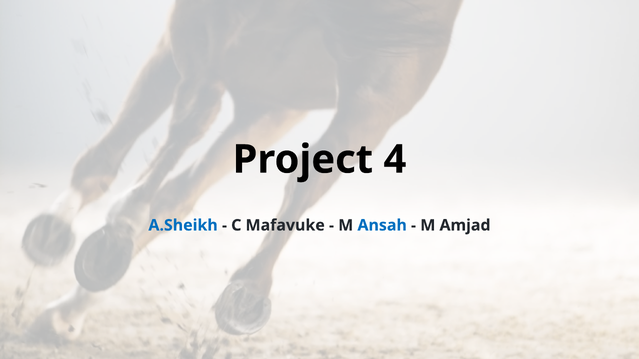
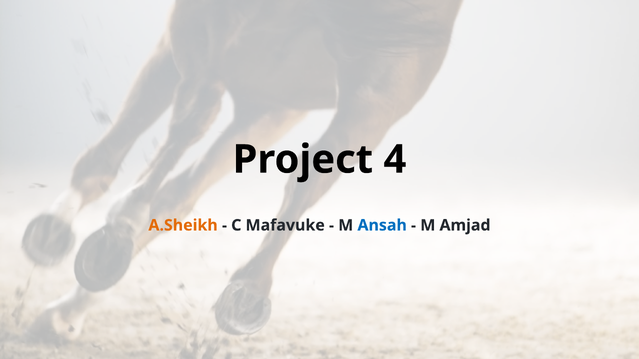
A.Sheikh colour: blue -> orange (183, 226)
